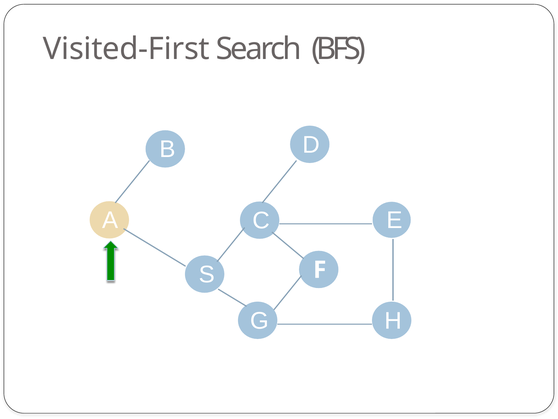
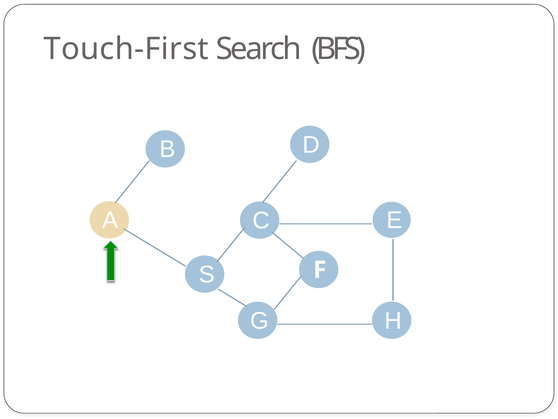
Visited-First: Visited-First -> Touch-First (126, 49)
